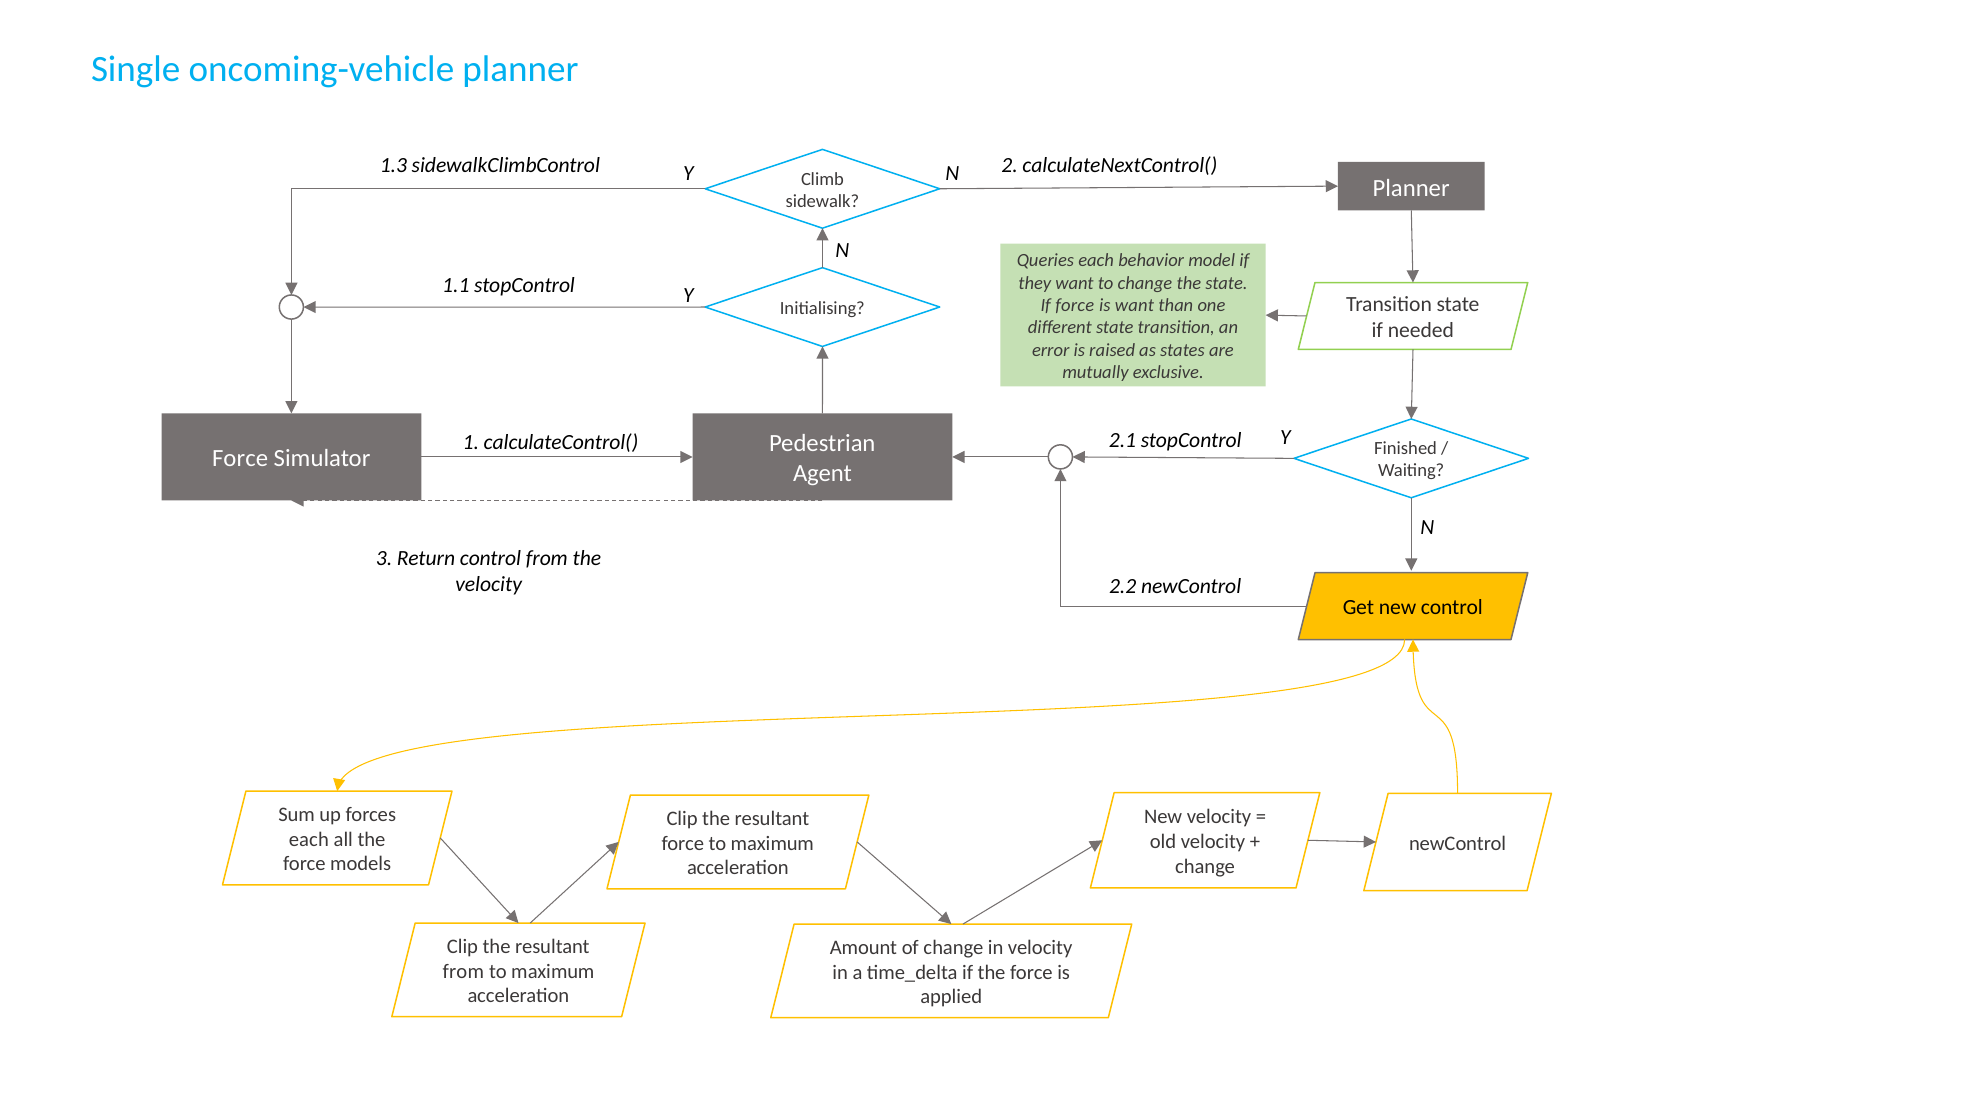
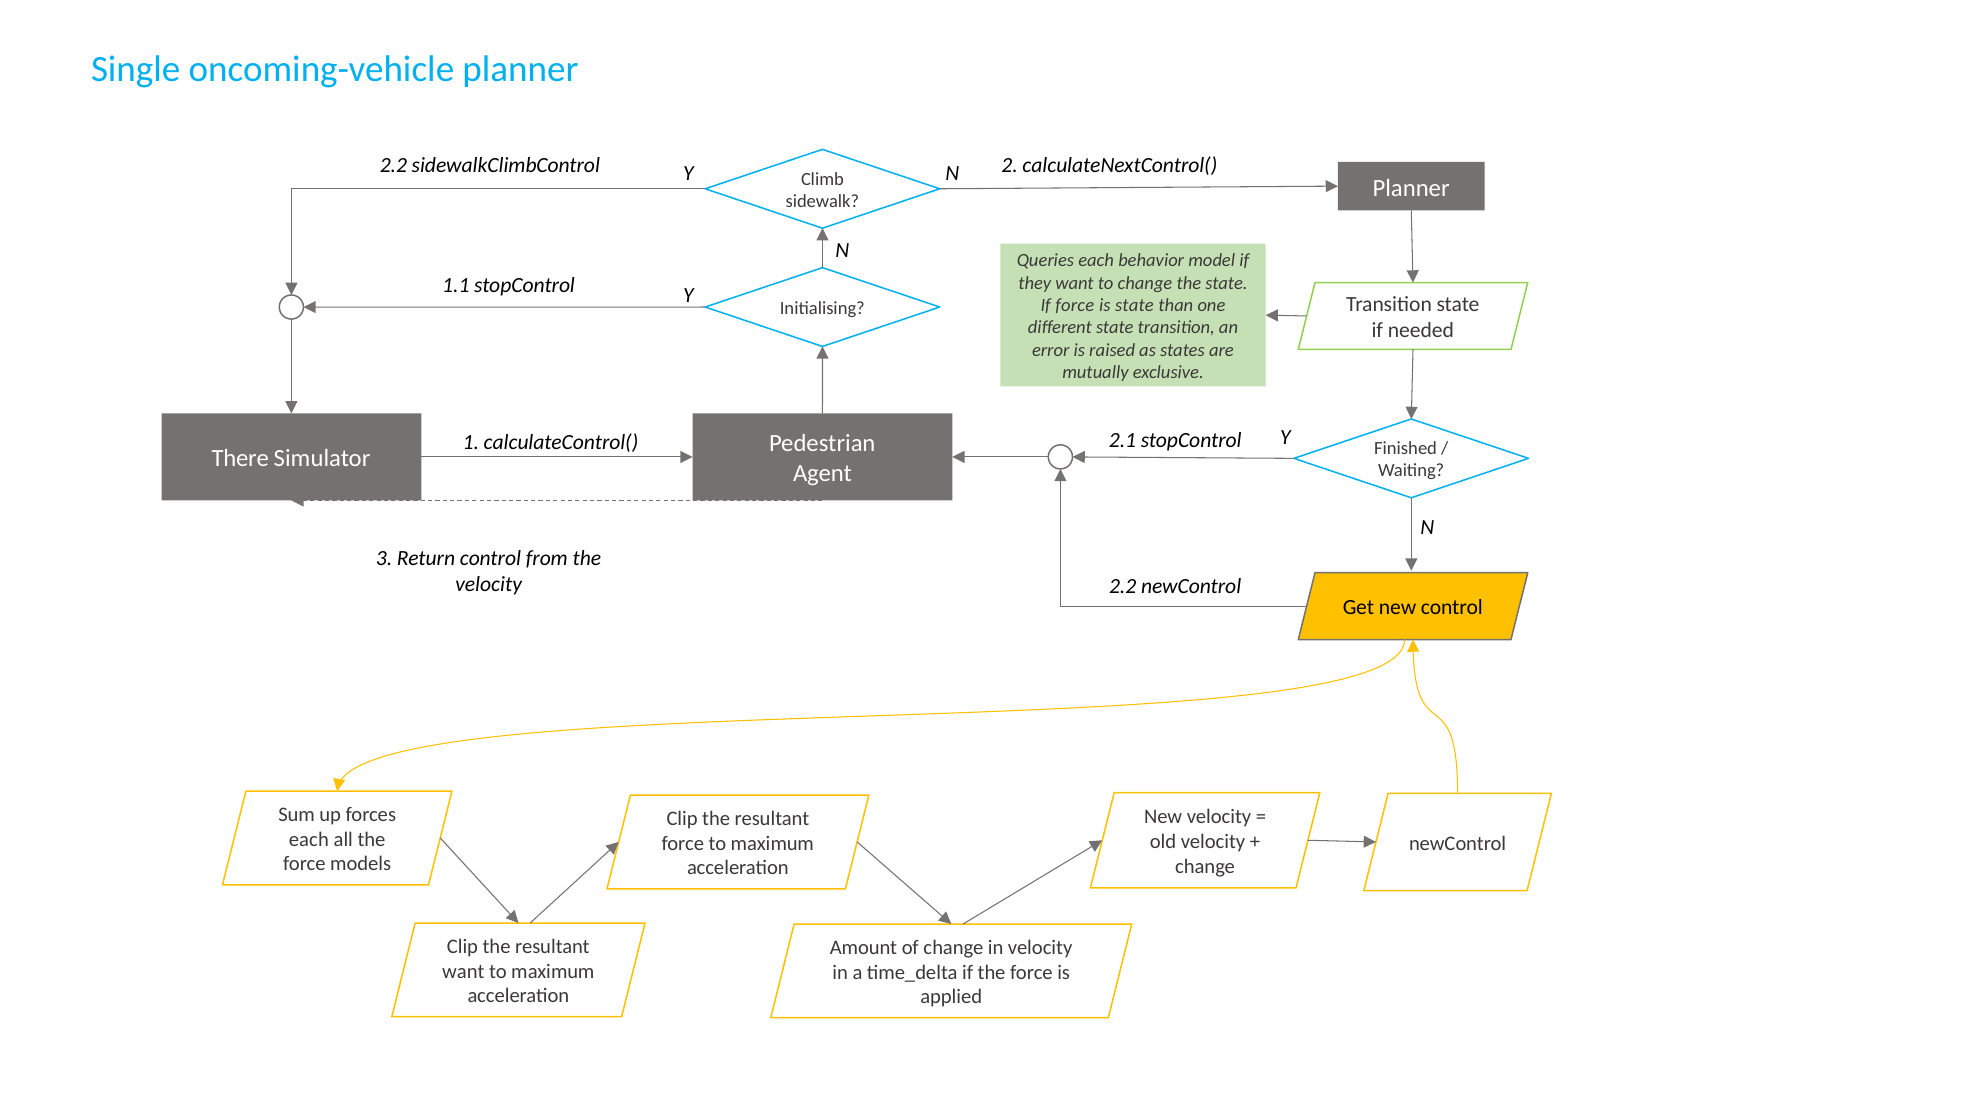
1.3: 1.3 -> 2.2 (393, 165)
is want: want -> state (1134, 305)
Force: Force -> There (240, 459)
from: from -> want (463, 971)
